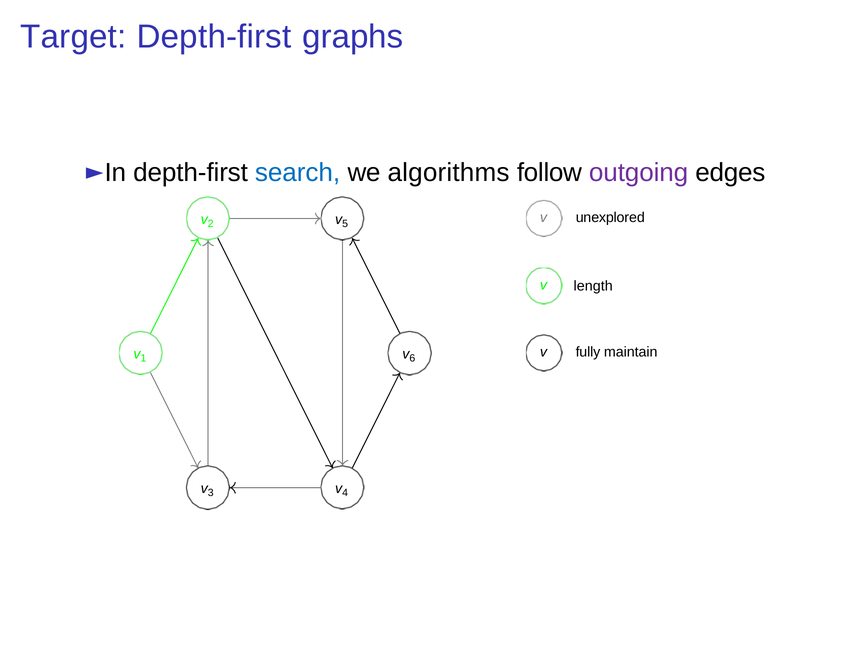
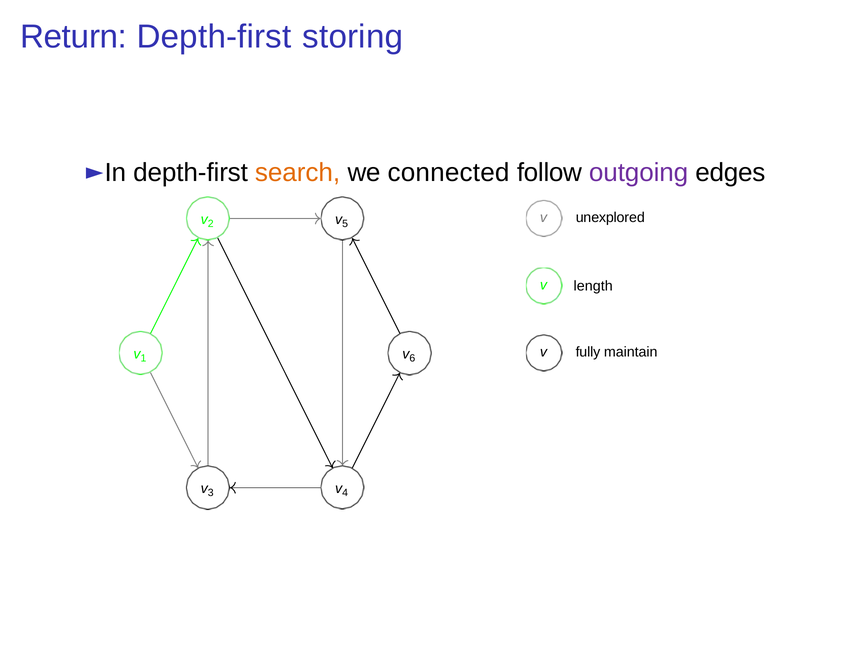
Target: Target -> Return (74, 37)
graphs: graphs -> storing (353, 37)
search colour: blue -> orange (298, 172)
algorithms: algorithms -> connected (449, 172)
